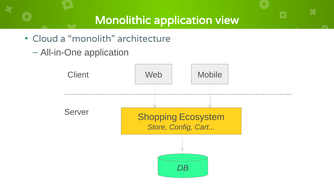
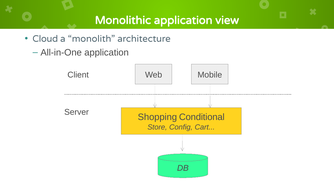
Ecosystem: Ecosystem -> Conditional (202, 117)
